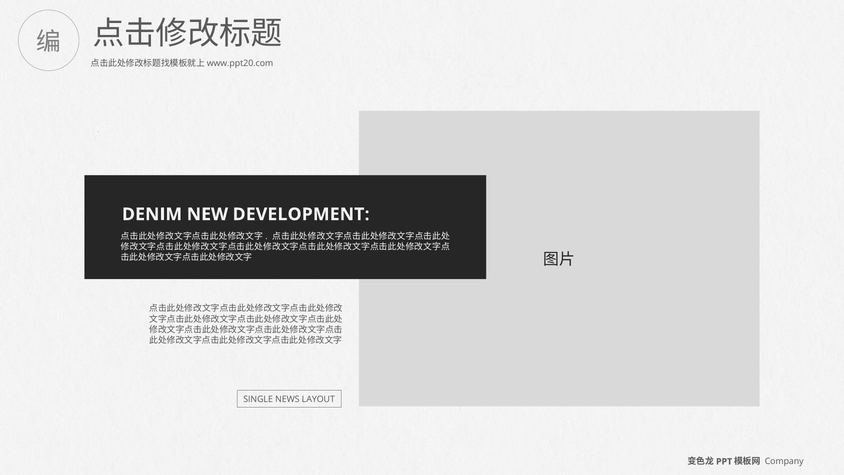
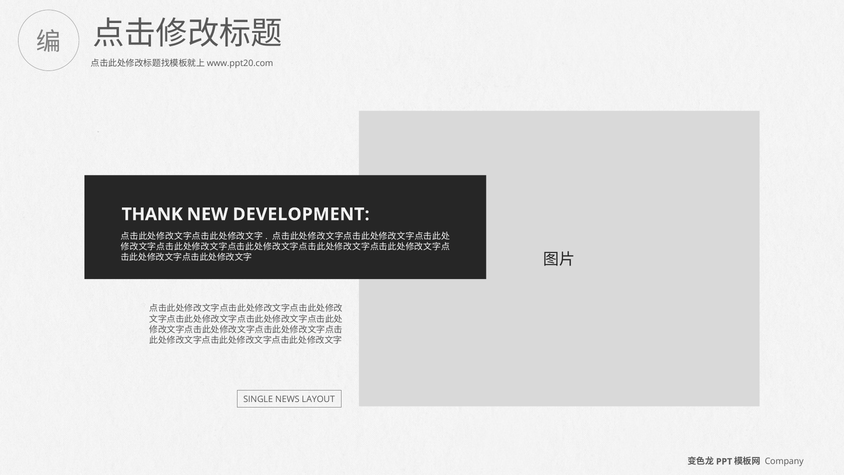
DENIM: DENIM -> THANK (152, 214)
